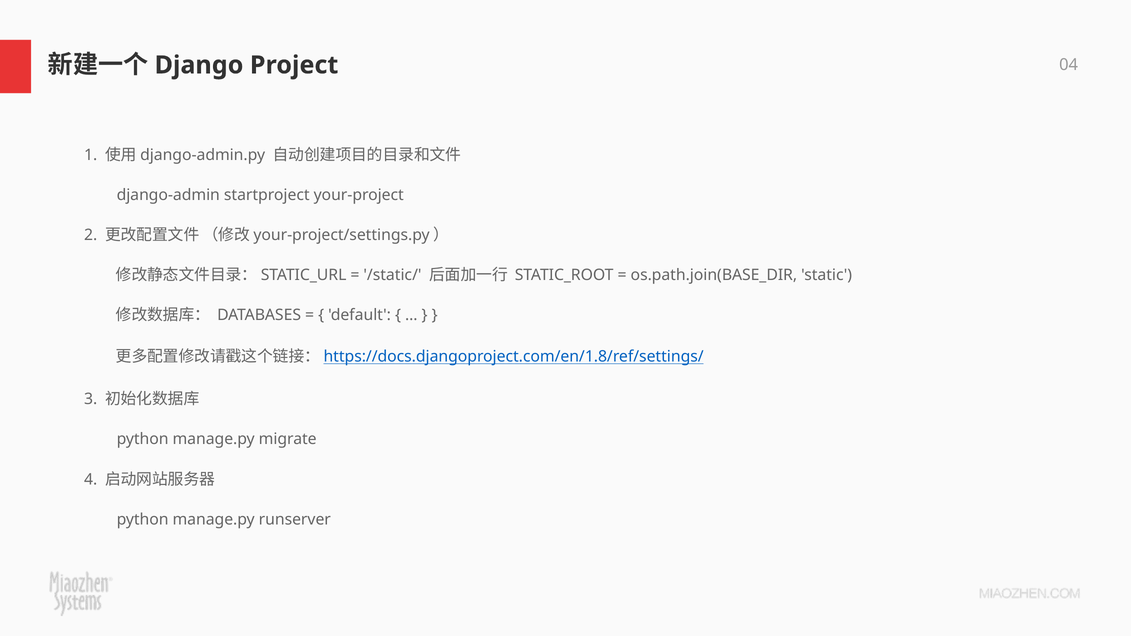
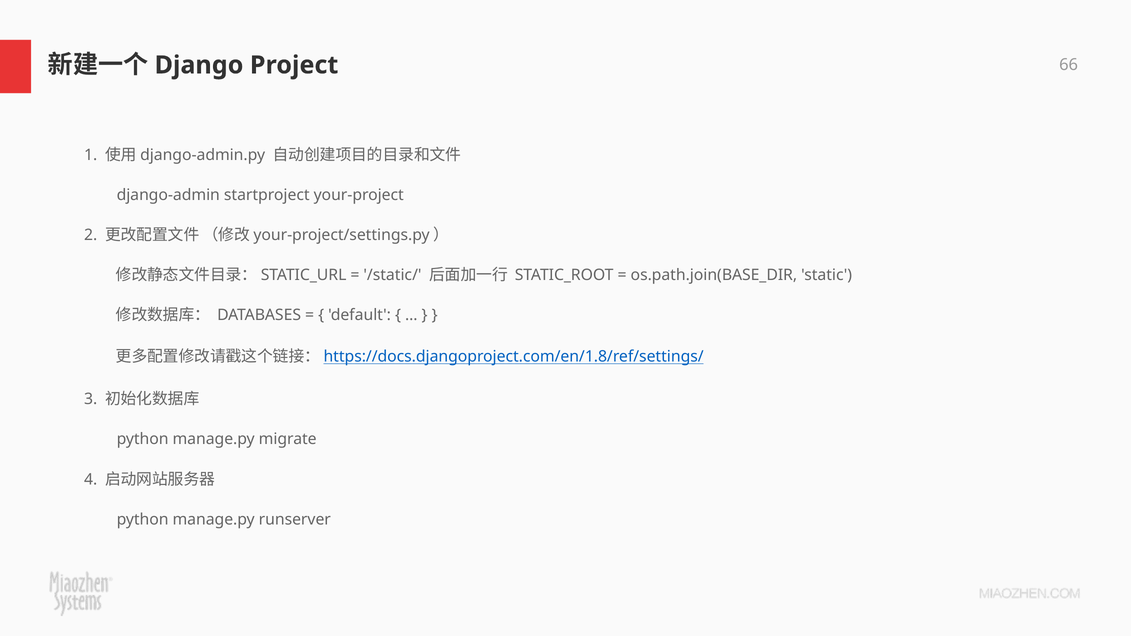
04: 04 -> 66 (1069, 65)
